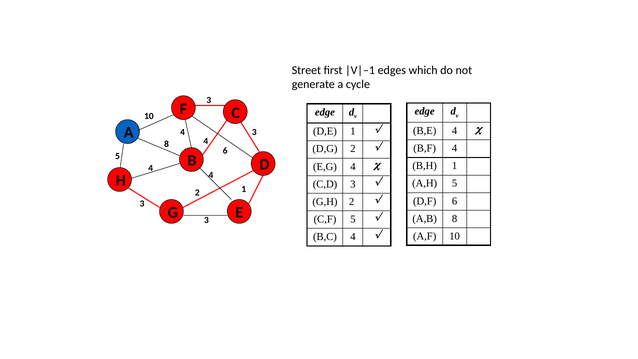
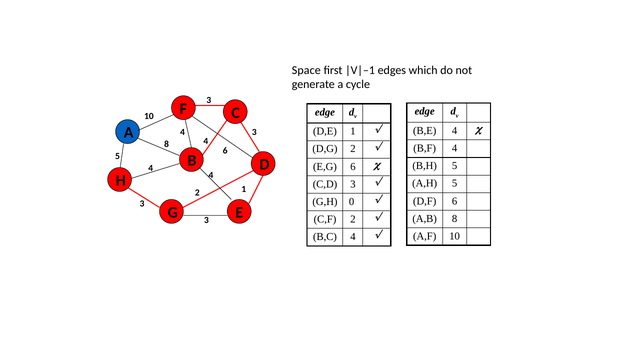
Street: Street -> Space (306, 70)
B,H 1: 1 -> 5 (455, 166)
E,G 4: 4 -> 6 (353, 166)
G,H 2: 2 -> 0 (352, 202)
C,F 5: 5 -> 2 (353, 219)
